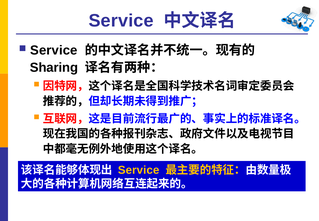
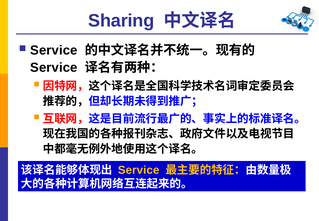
Service: Service -> Sharing (121, 21)
Sharing: Sharing -> Service (54, 68)
